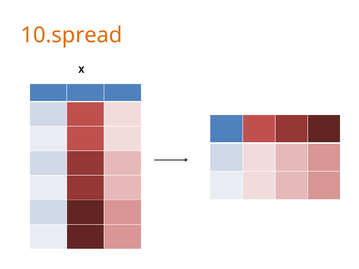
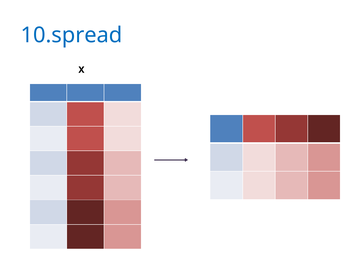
10.spread colour: orange -> blue (71, 35)
